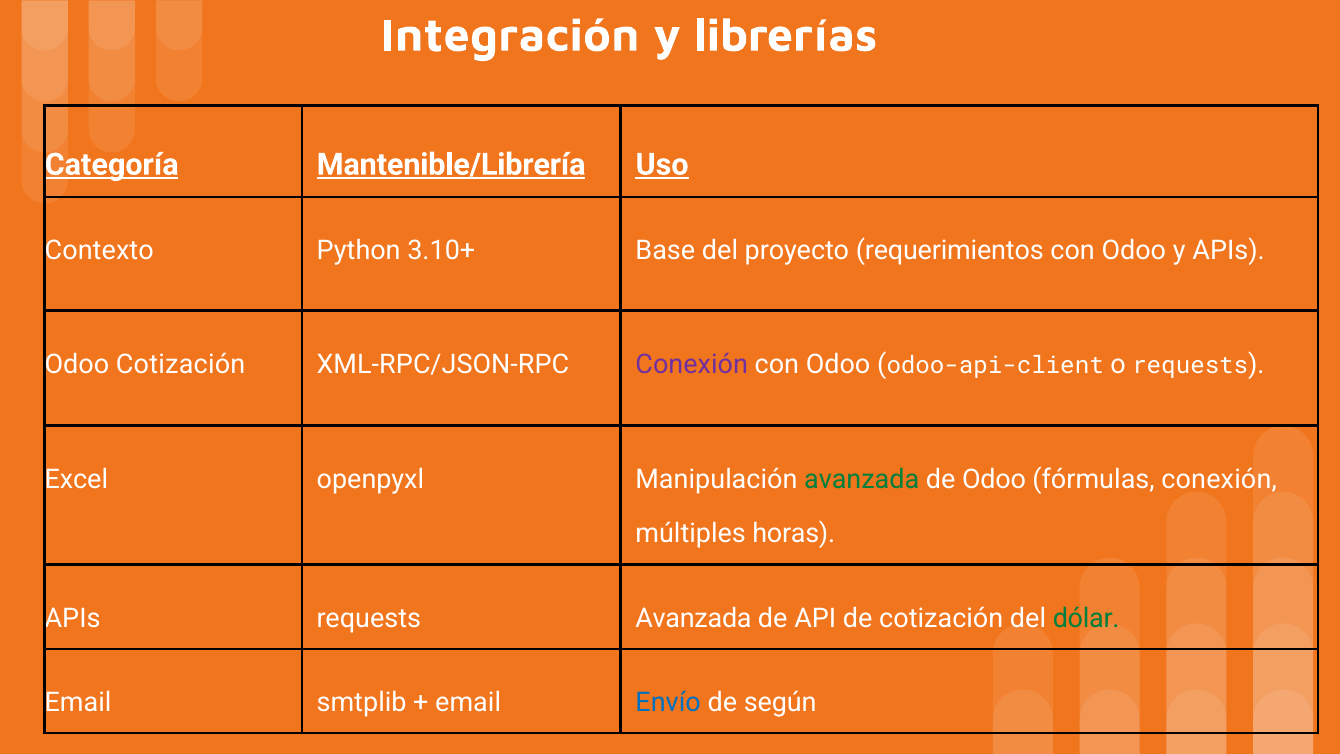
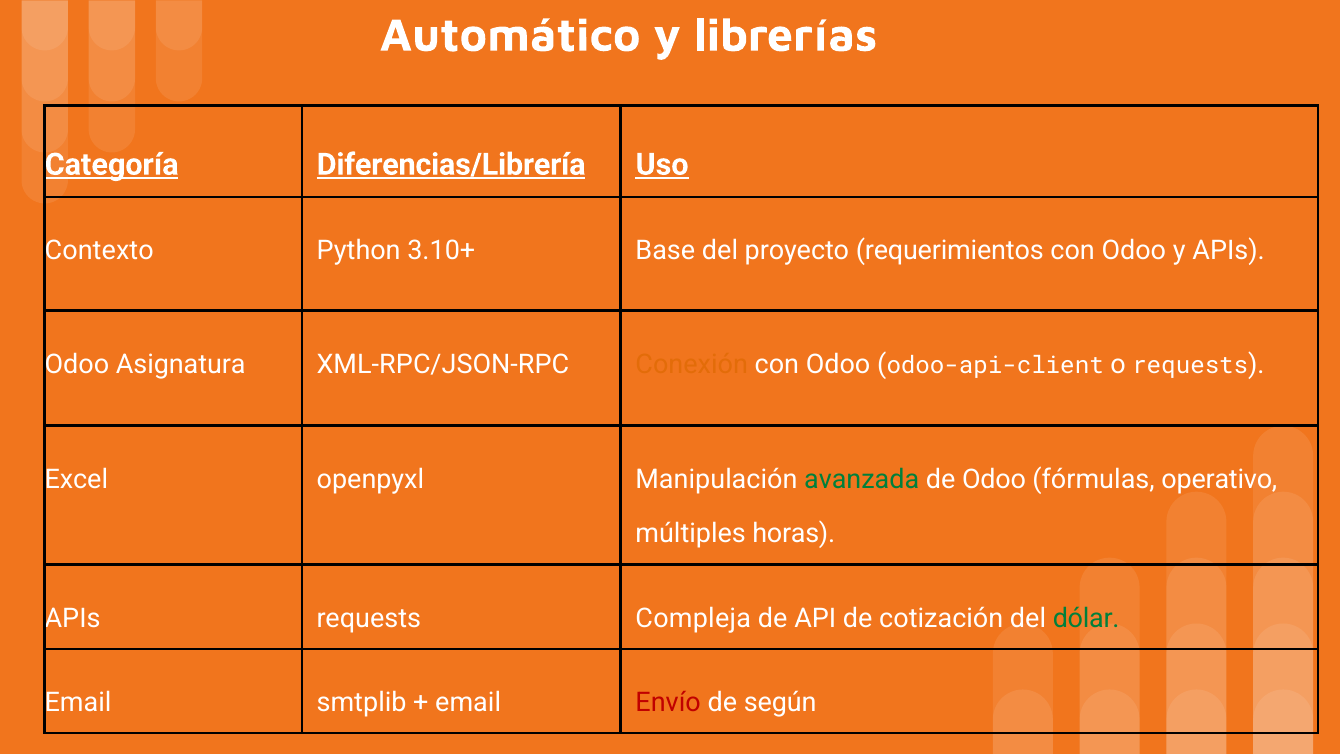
Integración: Integración -> Automático (510, 35)
Mantenible/Librería: Mantenible/Librería -> Diferencias/Librería (451, 165)
Odoo Cotización: Cotización -> Asignatura (181, 364)
Conexión colour: purple -> orange (692, 365)
fórmulas conexión: conexión -> operativo (1219, 479)
requests Avanzada: Avanzada -> Compleja (693, 618)
Envío colour: blue -> red (668, 702)
